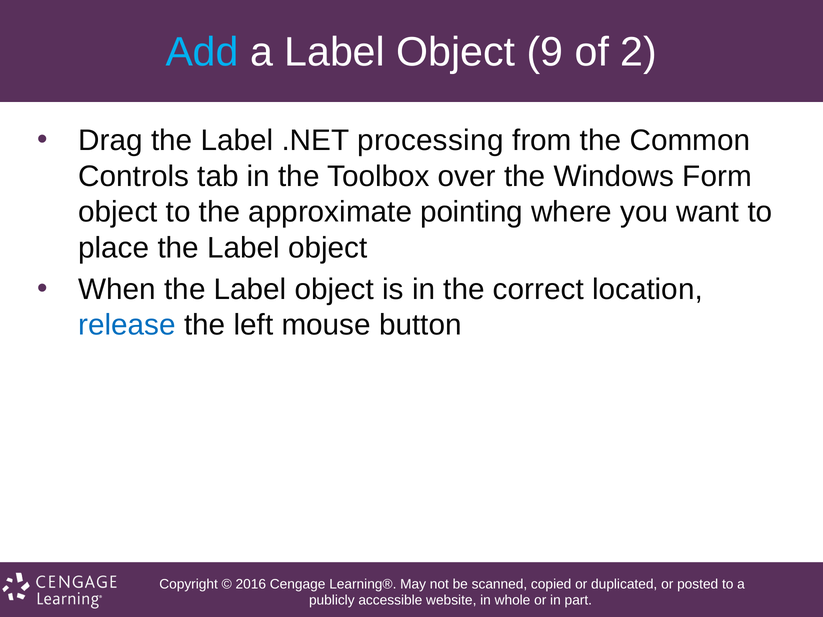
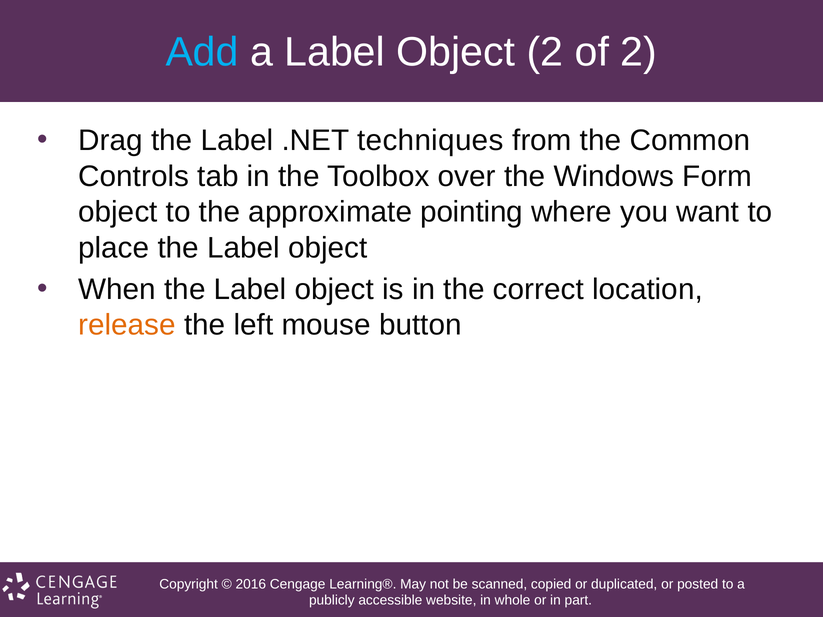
Object 9: 9 -> 2 (545, 52)
processing: processing -> techniques (430, 141)
release colour: blue -> orange (127, 325)
